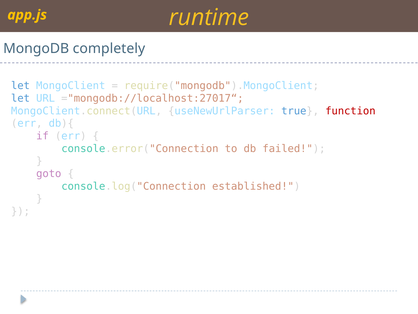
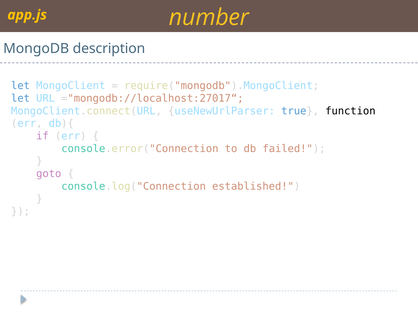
runtime: runtime -> number (209, 18)
completely: completely -> description (109, 48)
function colour: red -> black (350, 111)
